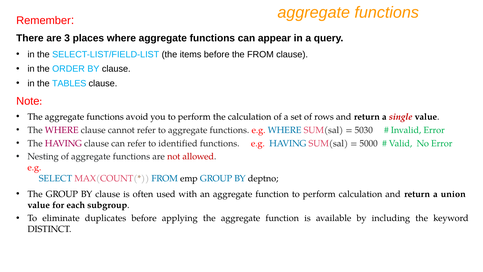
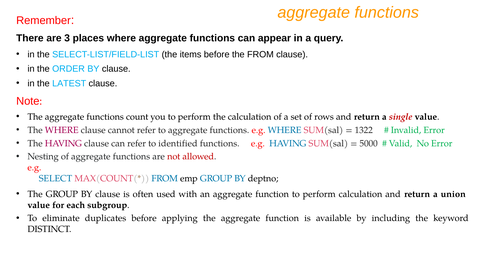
TABLES: TABLES -> LATEST (69, 83)
avoid: avoid -> count (137, 117)
5030: 5030 -> 1322 (364, 130)
